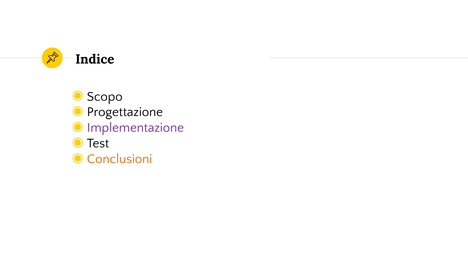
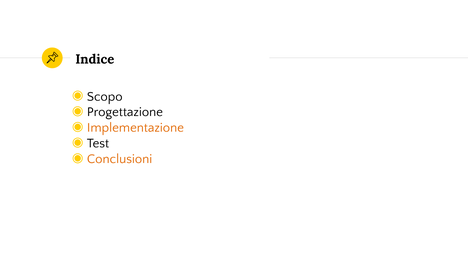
Implementazione colour: purple -> orange (135, 128)
